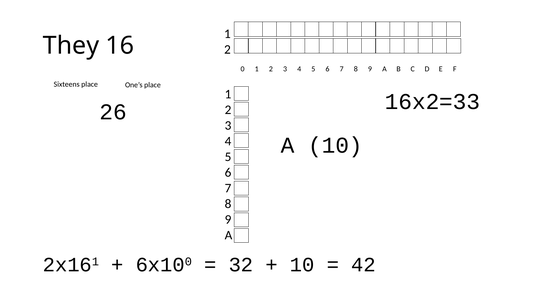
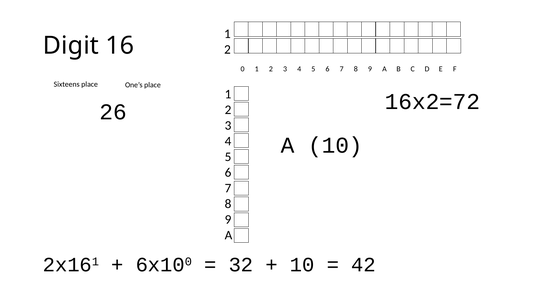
They: They -> Digit (71, 46)
16x2=33: 16x2=33 -> 16x2=72 (433, 102)
